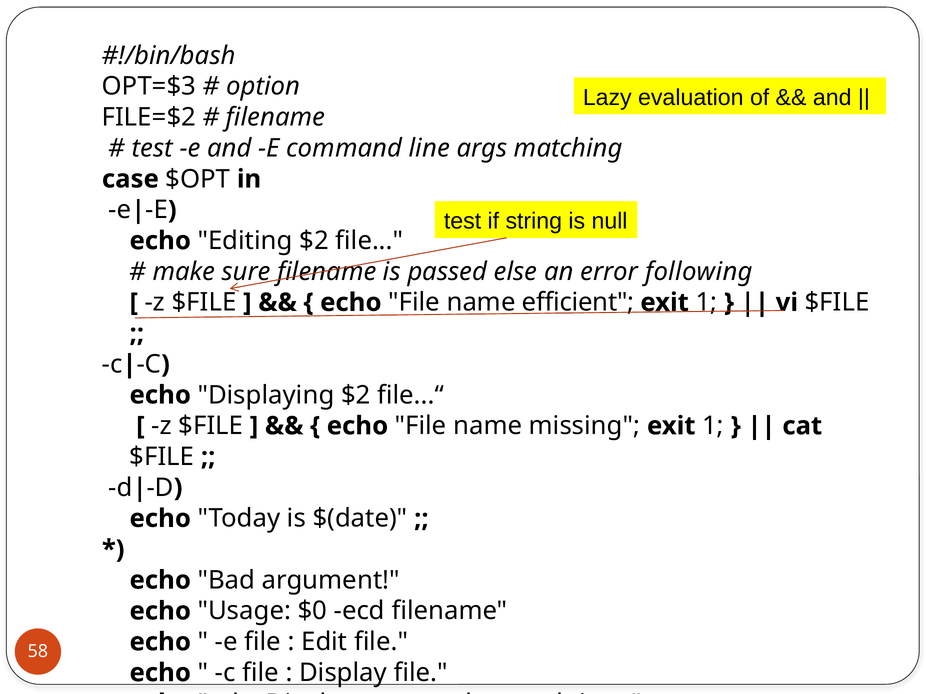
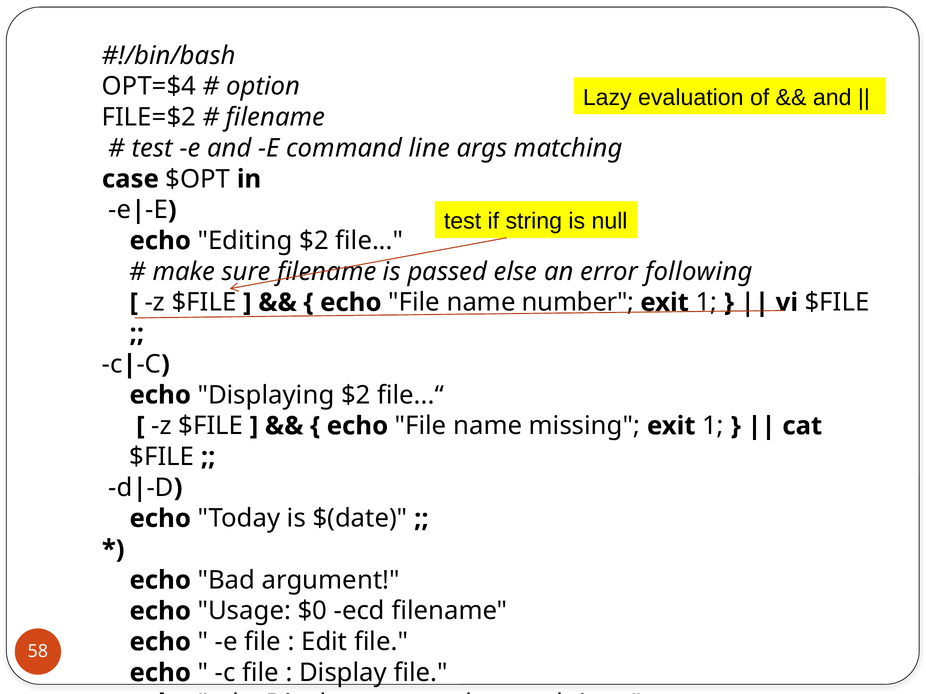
OPT=$3: OPT=$3 -> OPT=$4 (149, 87)
efficient: efficient -> number (578, 303)
